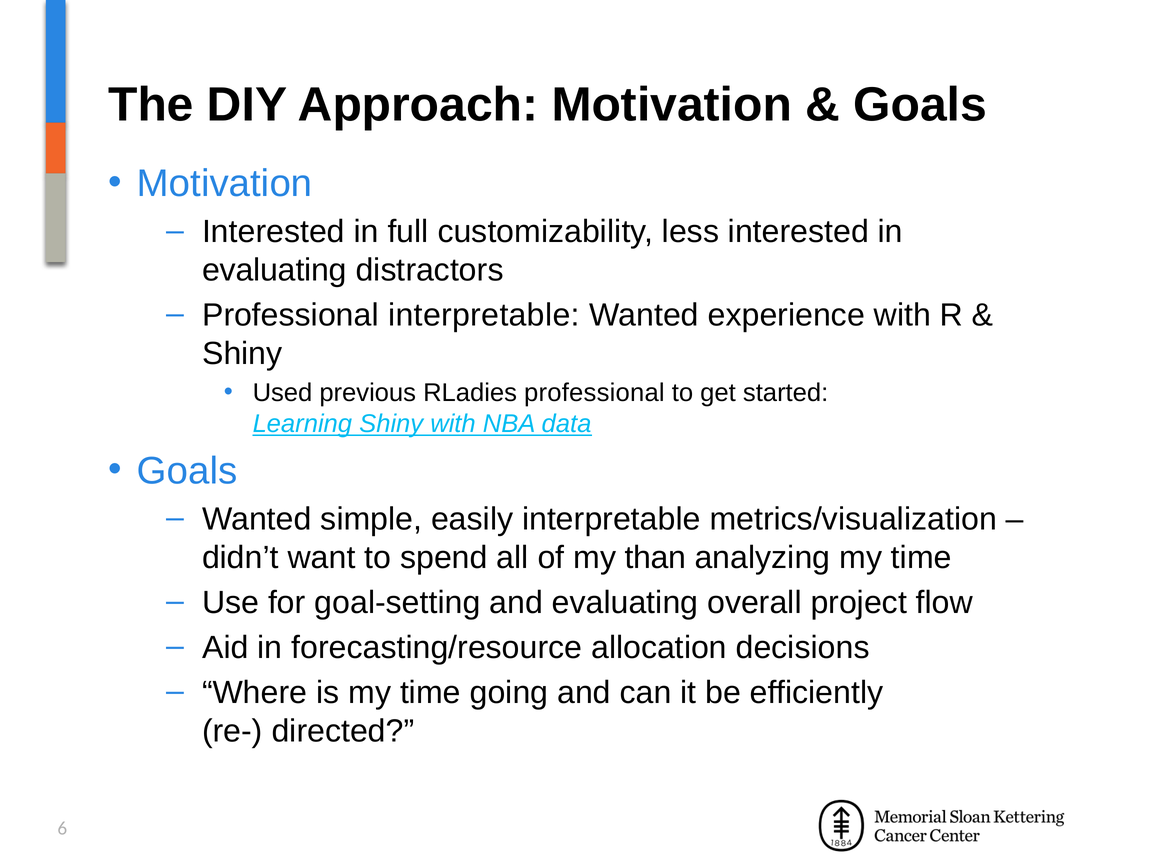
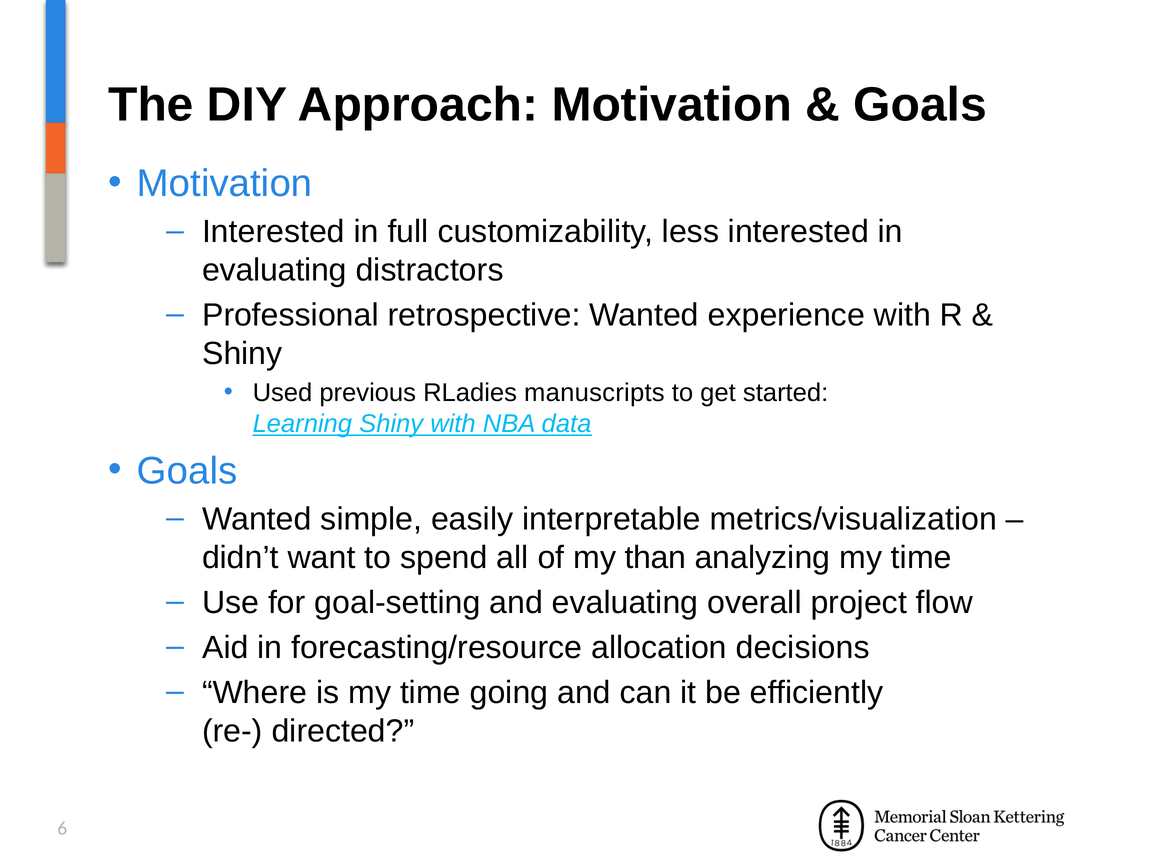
Professional interpretable: interpretable -> retrospective (484, 315)
RLadies professional: professional -> manuscripts (594, 393)
